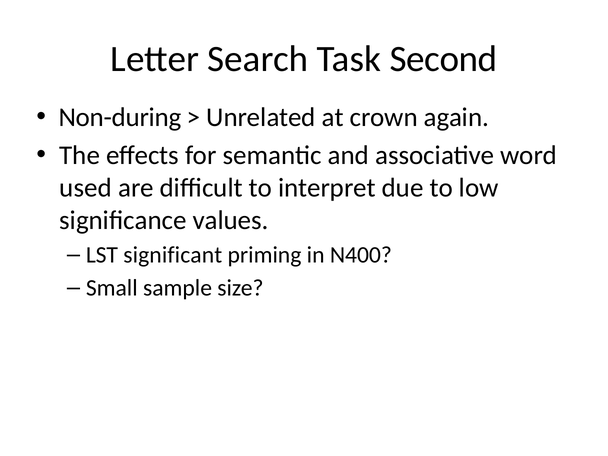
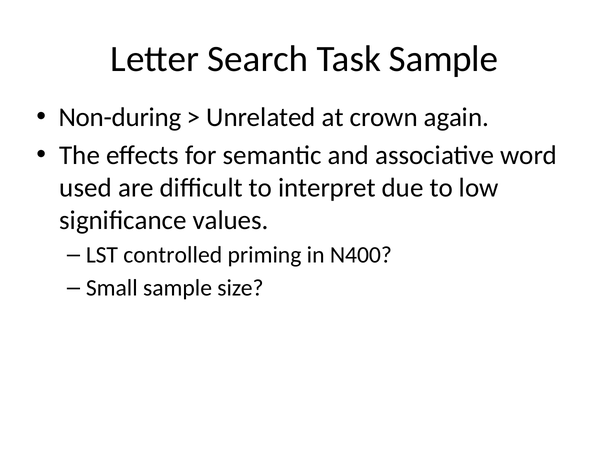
Task Second: Second -> Sample (443, 59)
significant: significant -> controlled (173, 255)
